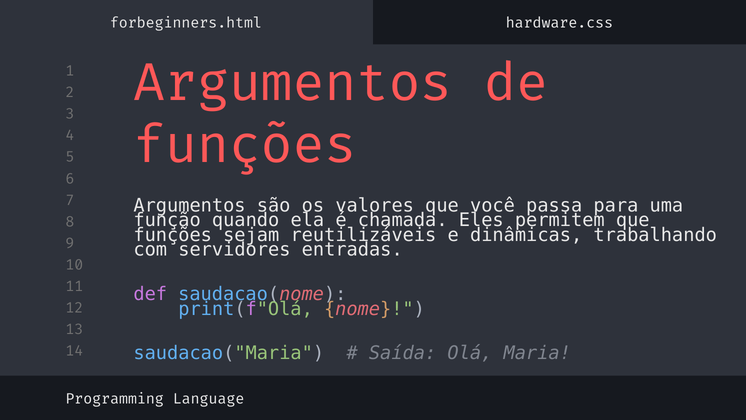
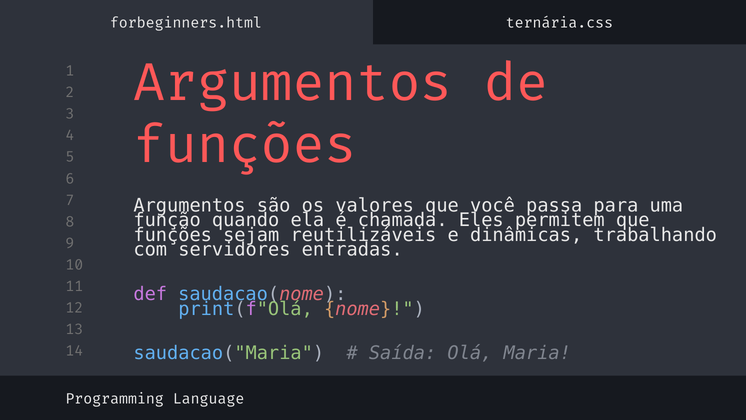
hardware.css: hardware.css -> ternária.css (559, 23)
